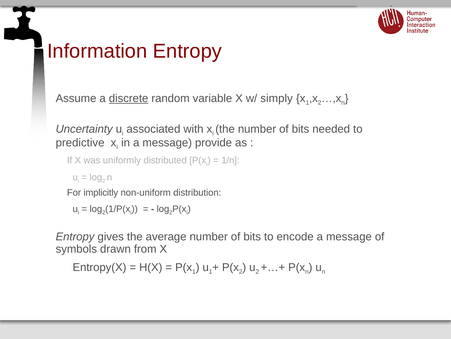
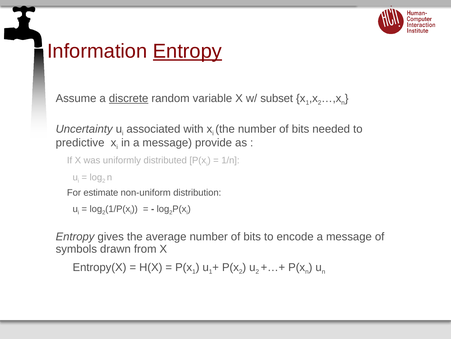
Entropy underline: none -> present (187, 51)
simply: simply -> subset (277, 98)
implicitly: implicitly -> estimate (101, 192)
